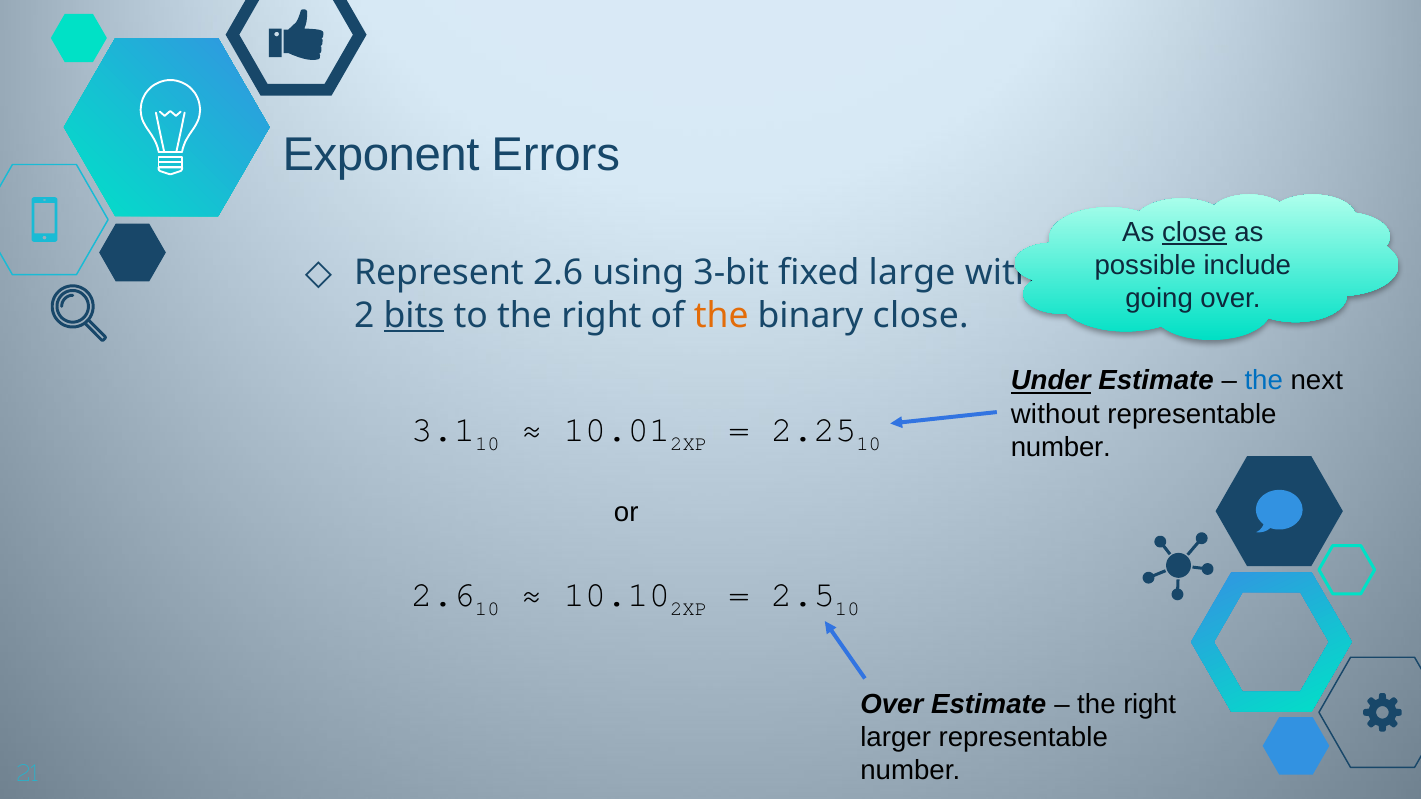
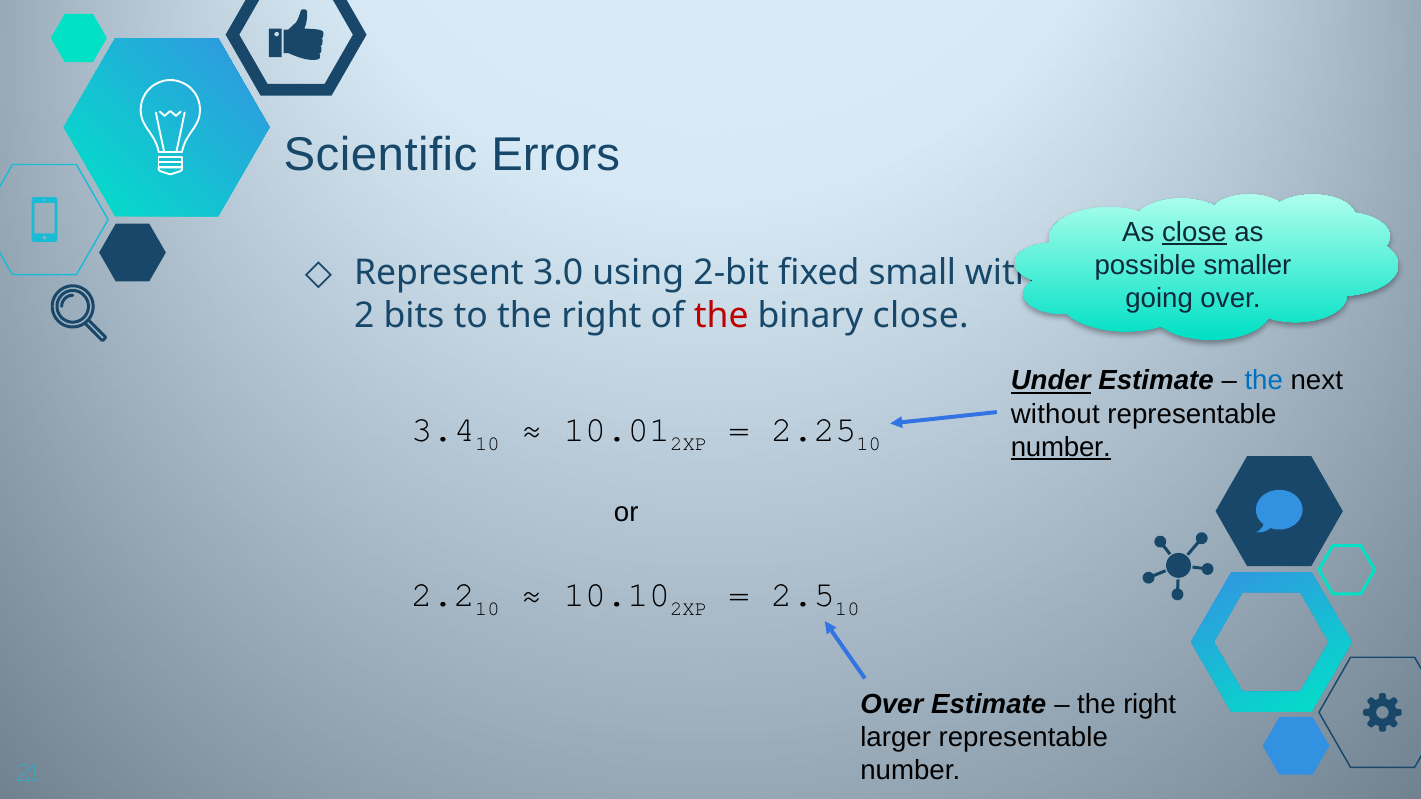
Exponent: Exponent -> Scientific (381, 155)
include: include -> smaller (1247, 265)
Represent 2.6: 2.6 -> 3.0 (558, 273)
3-bit: 3-bit -> 2-bit (731, 273)
large: large -> small (912, 273)
bits underline: present -> none (414, 316)
the colour: orange -> red (721, 316)
3.1: 3.1 -> 3.4 (443, 430)
number underline: none -> present (1061, 447)
2.6: 2.6 -> 2.2 (443, 595)
